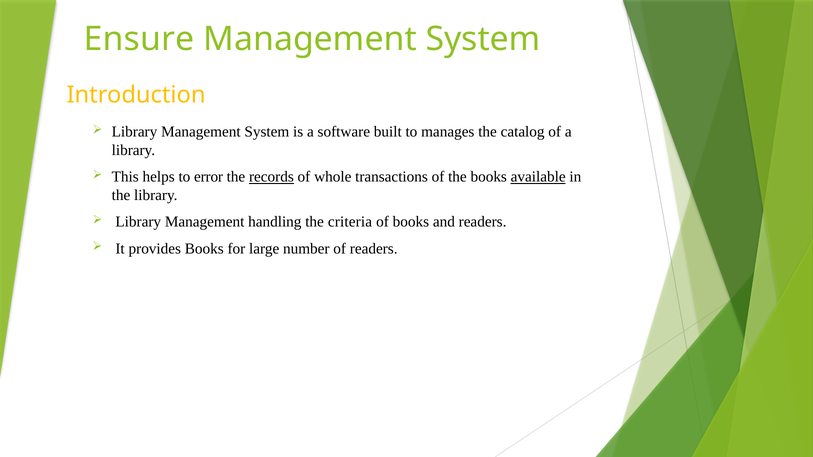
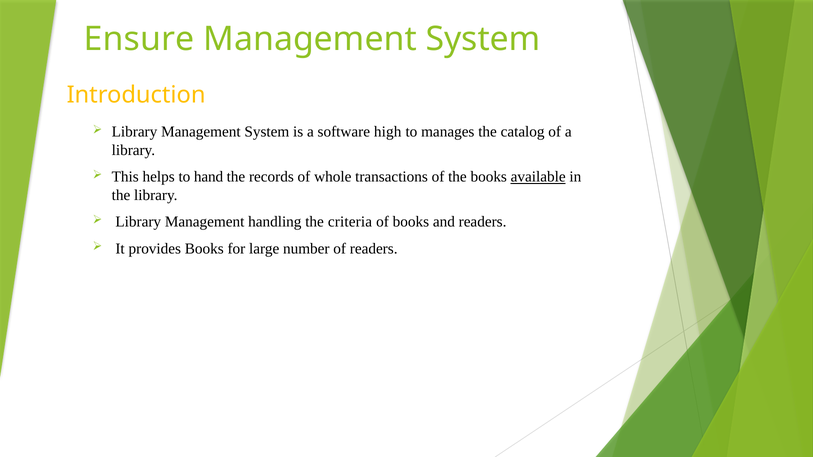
built: built -> high (388, 132)
error: error -> hand (209, 177)
records underline: present -> none (271, 177)
